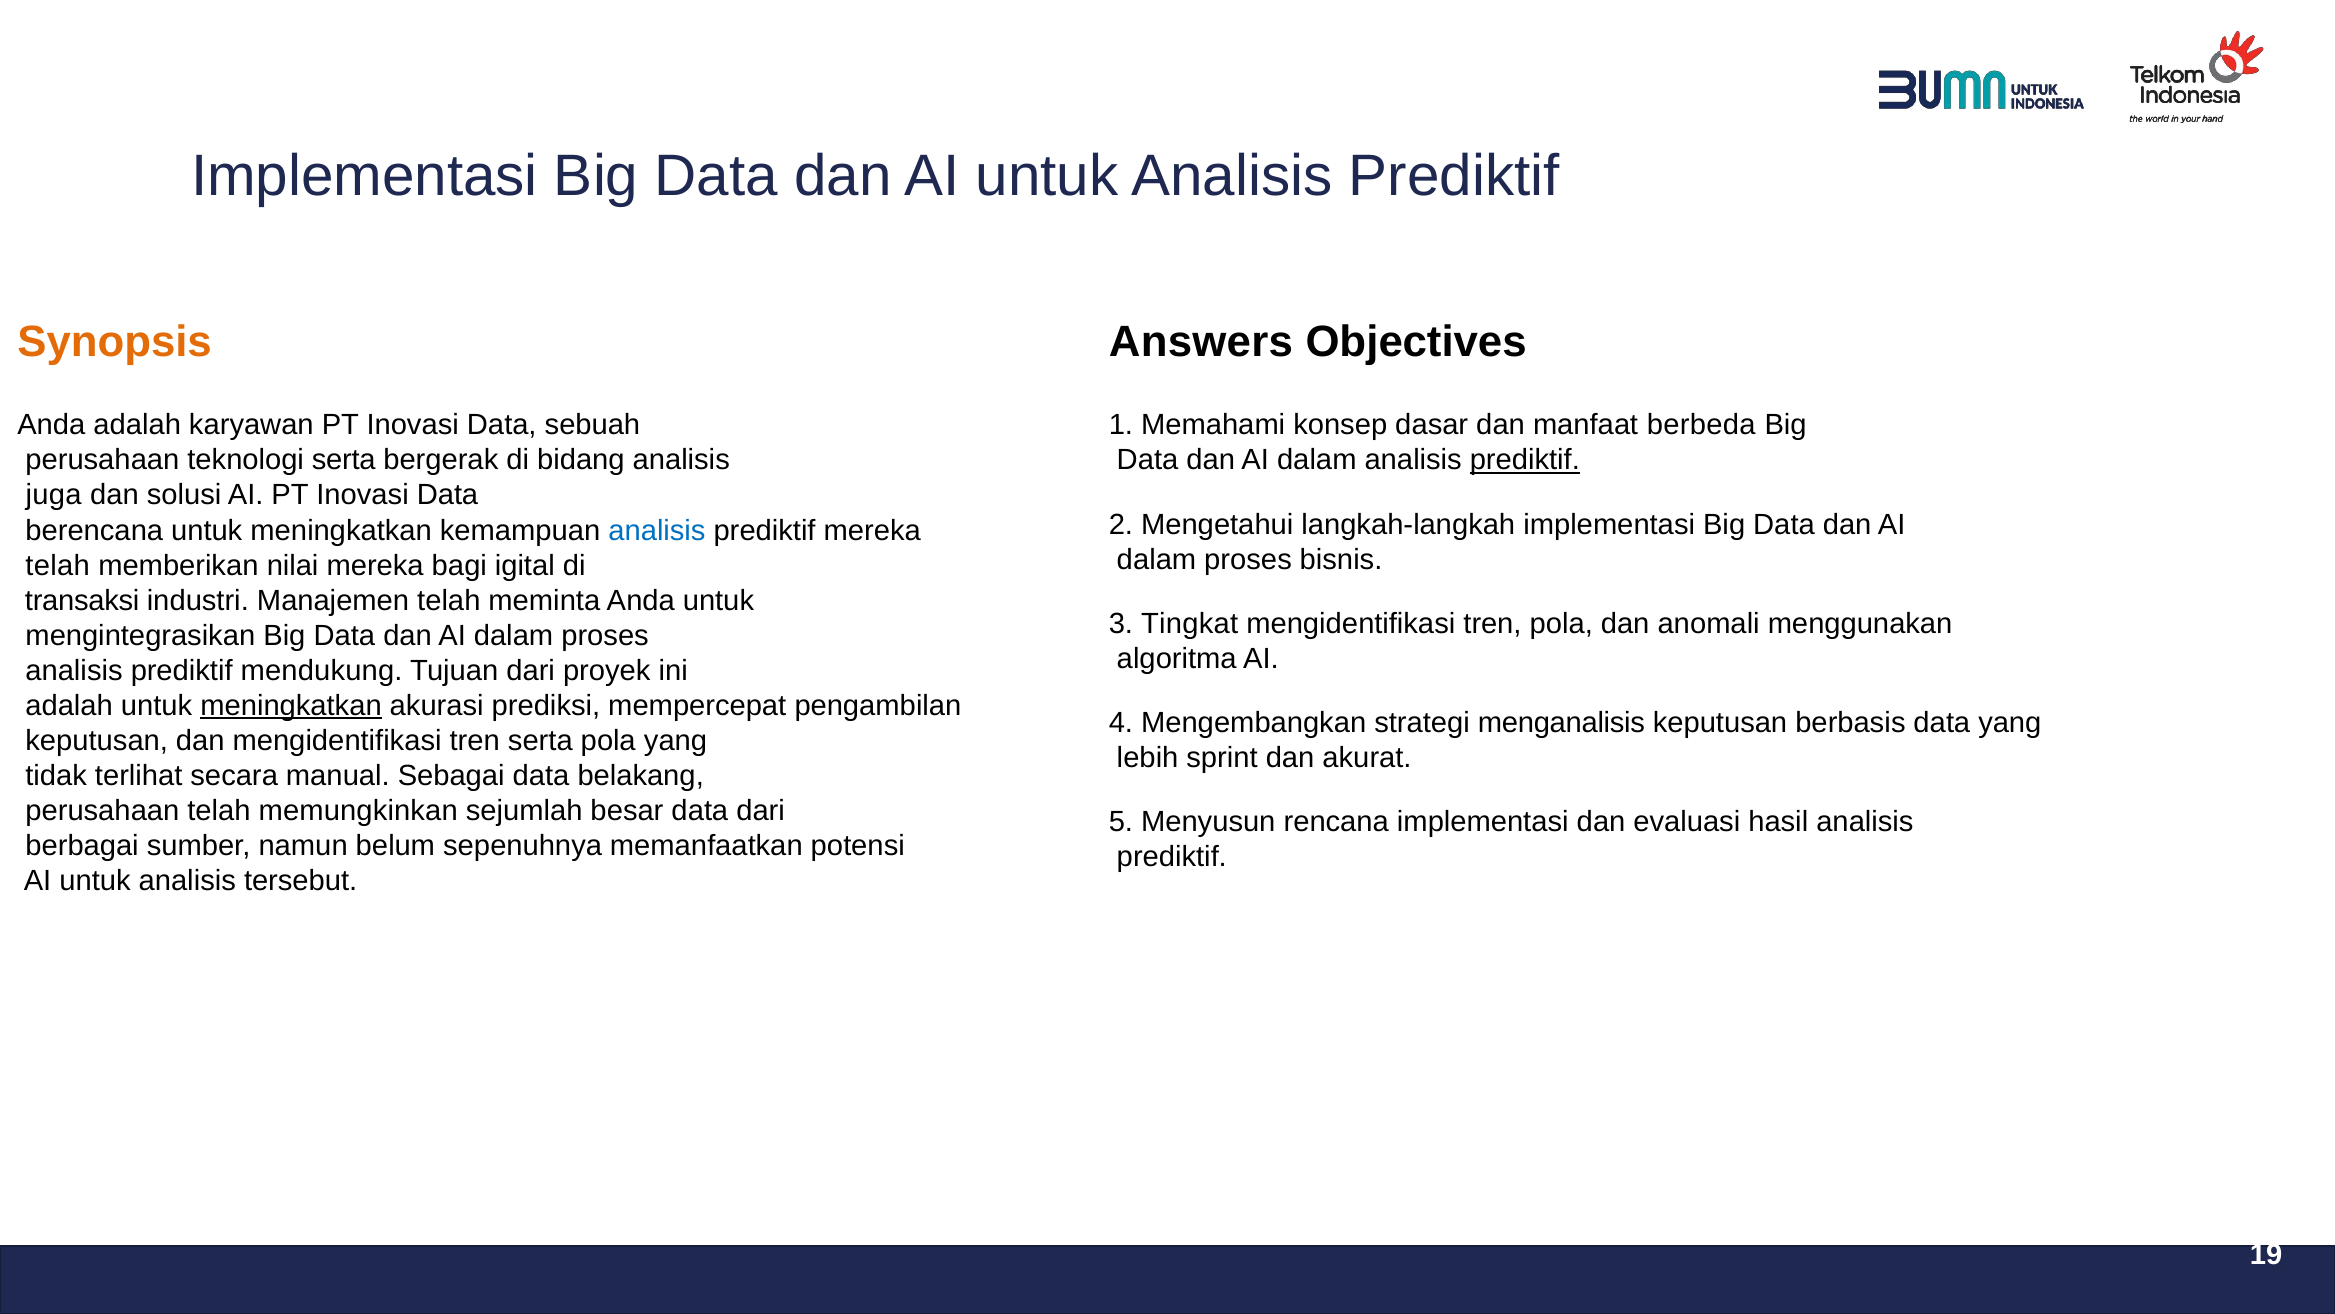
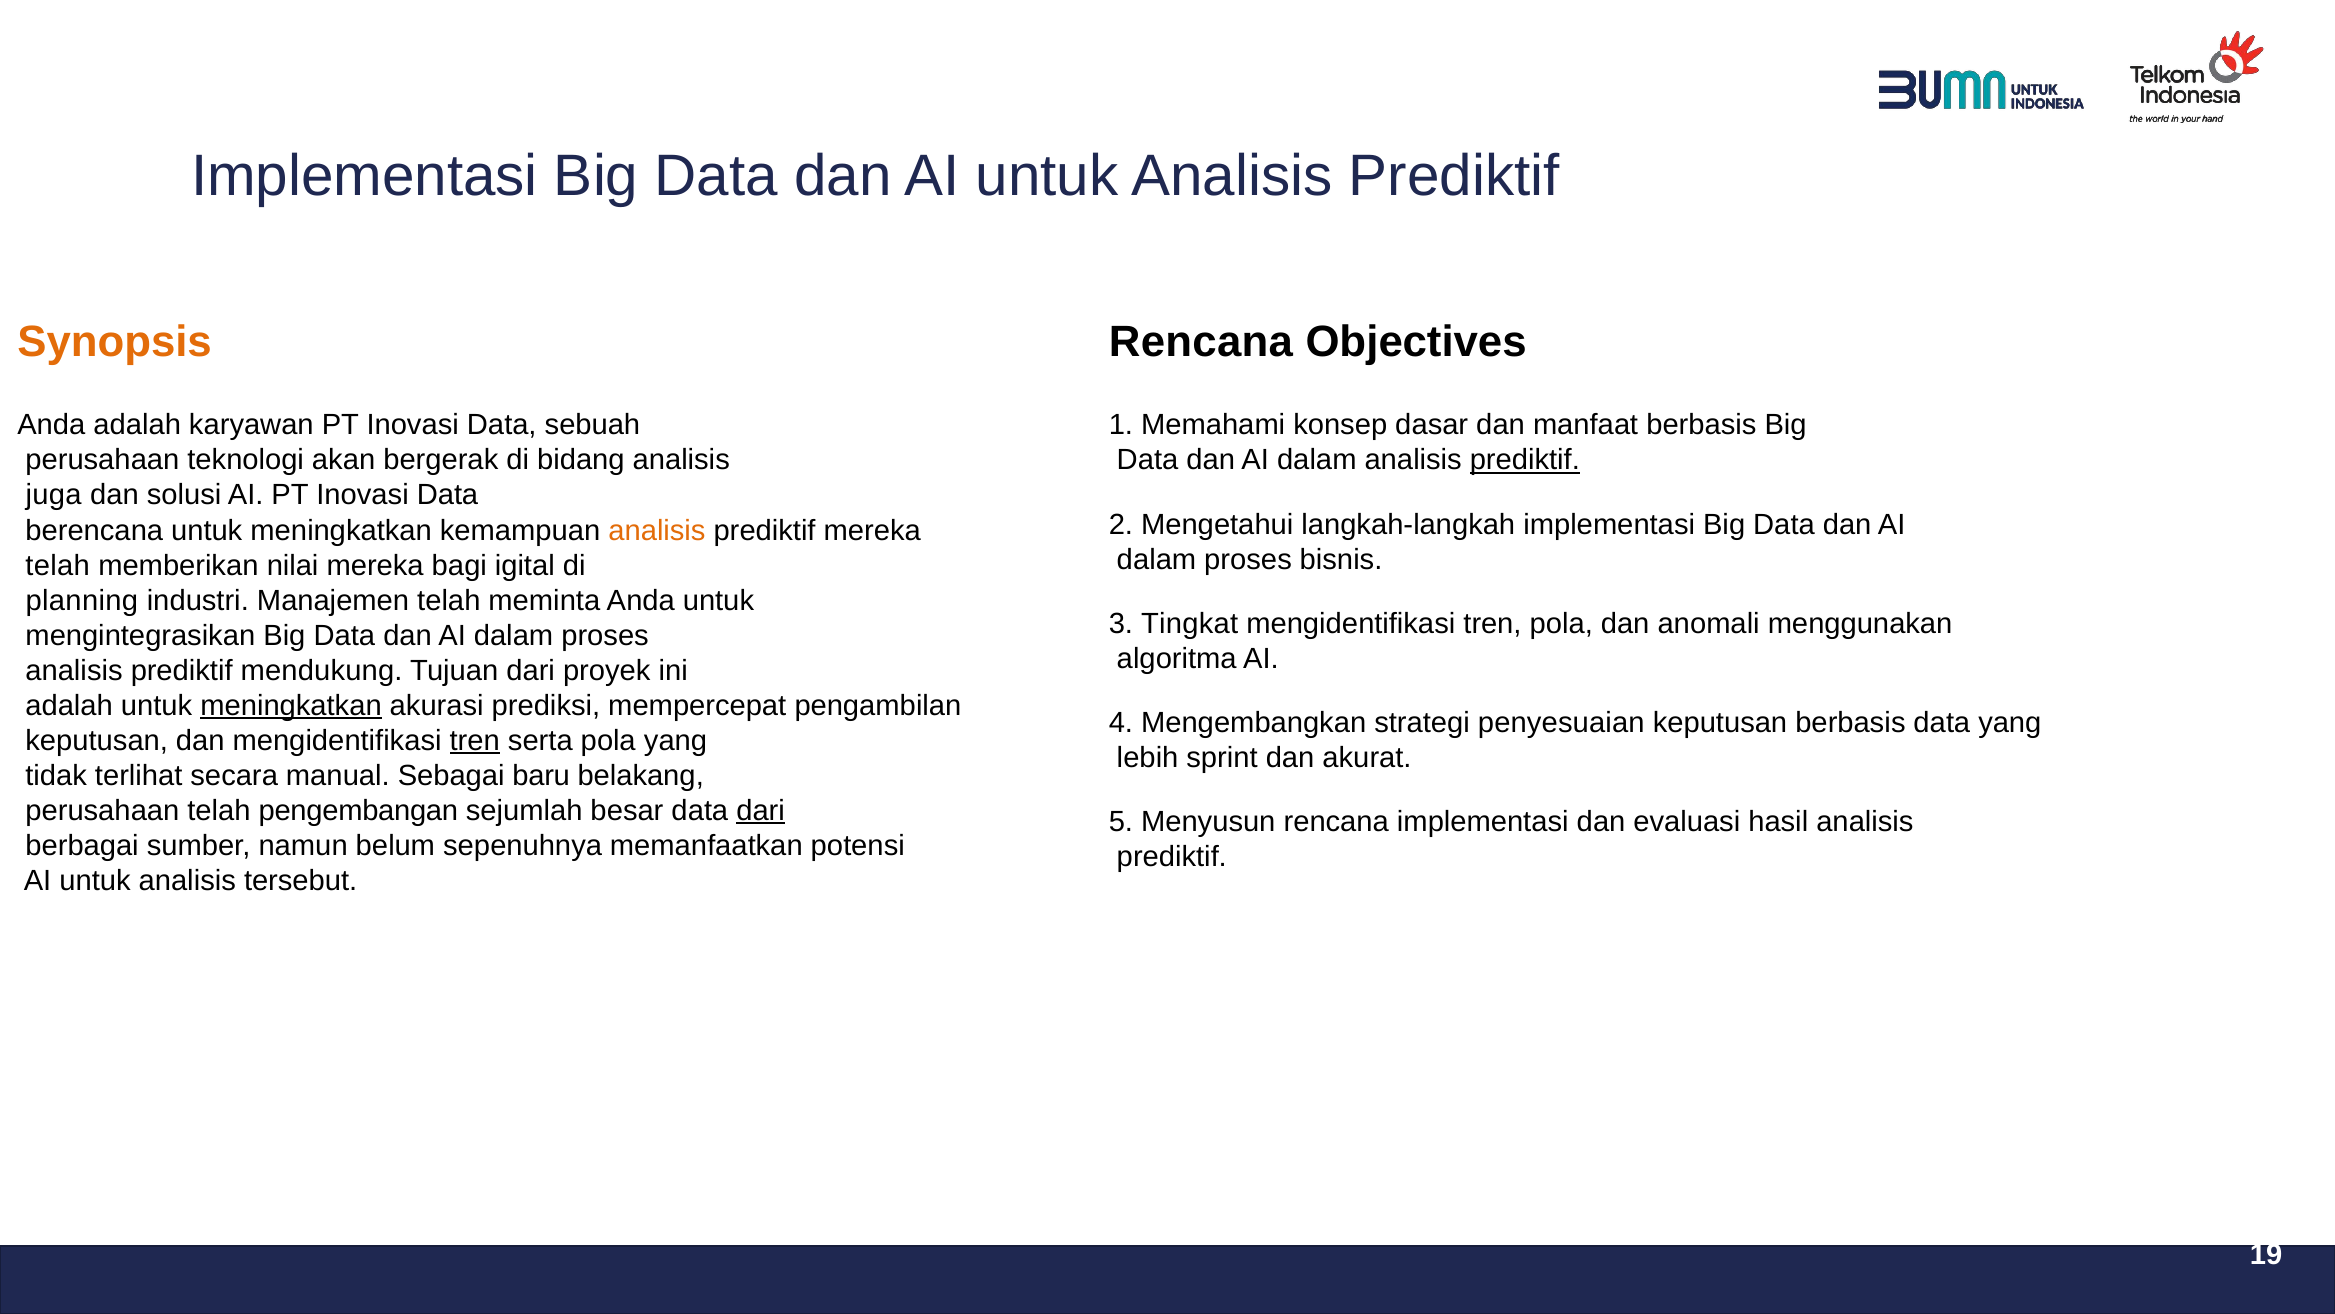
Answers: Answers -> Rencana (1201, 341)
manfaat berbeda: berbeda -> berbasis (1701, 425)
teknologi serta: serta -> akan (344, 460)
analisis colour: blue -> orange (657, 530)
transaksi: transaksi -> planning (82, 600)
menganalisis: menganalisis -> penyesuaian (1561, 723)
tren underline: none -> present (475, 740)
Sebagai data: data -> baru (541, 775)
memungkinkan: memungkinkan -> pengembangan (358, 810)
dari underline: none -> present (761, 810)
